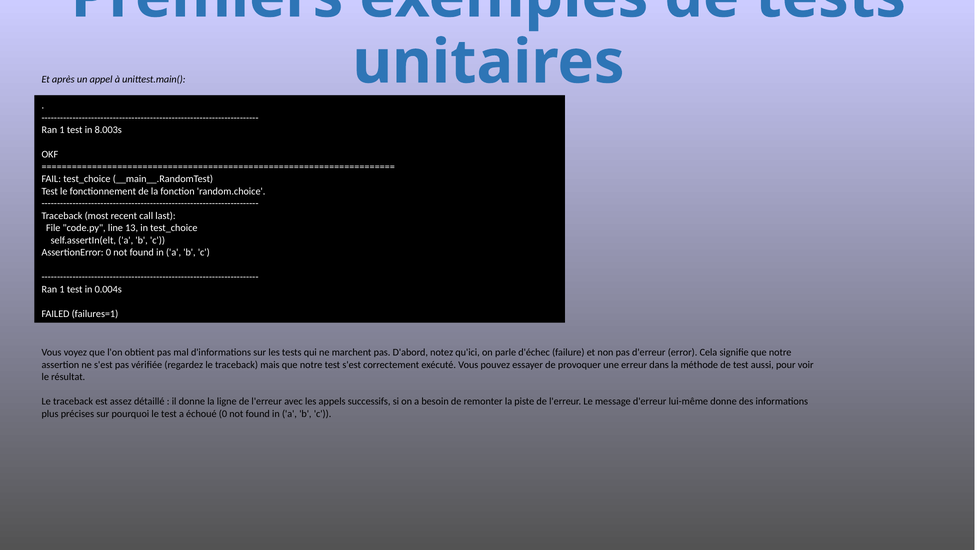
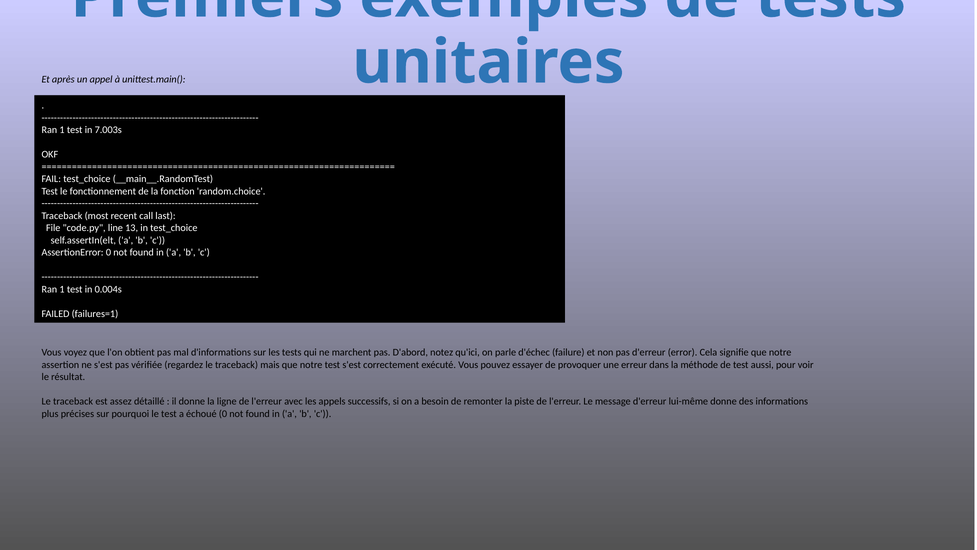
8.003s: 8.003s -> 7.003s (108, 130)
